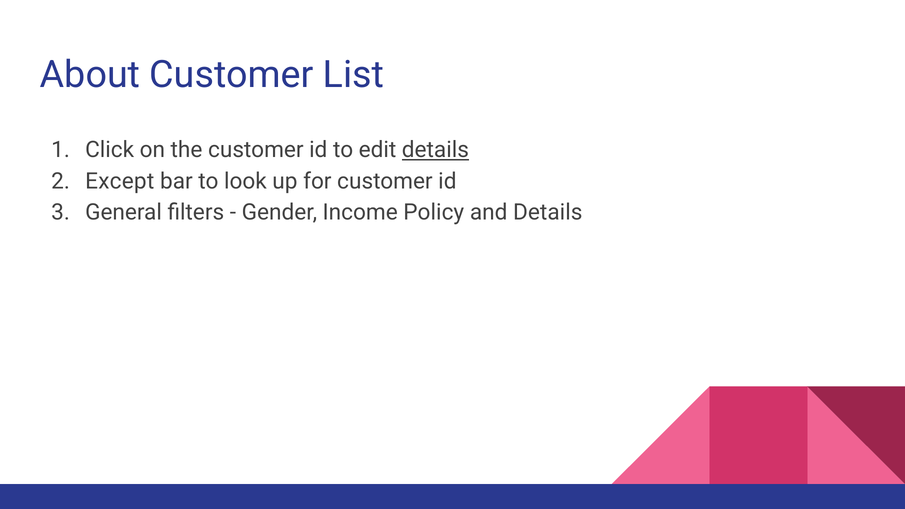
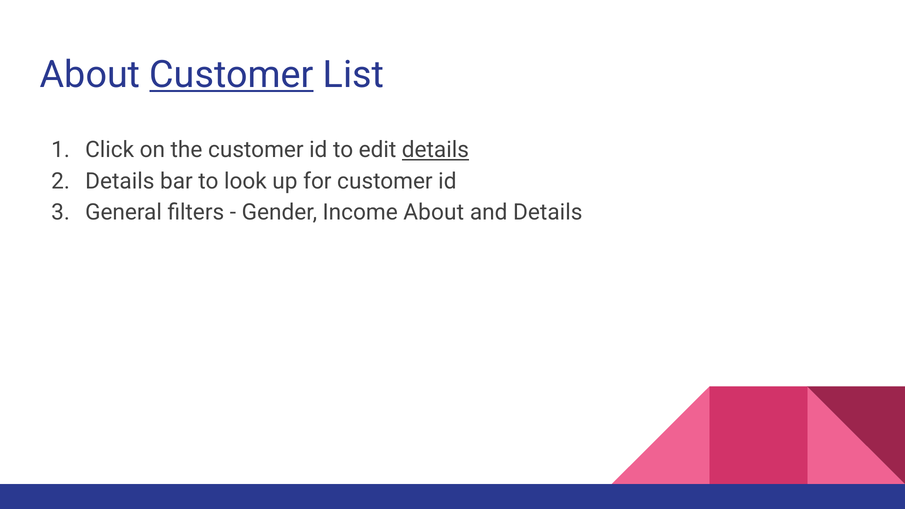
Customer underline: none -> present (231, 75)
Except: Except -> Details (120, 181)
Income Policy: Policy -> About (434, 212)
